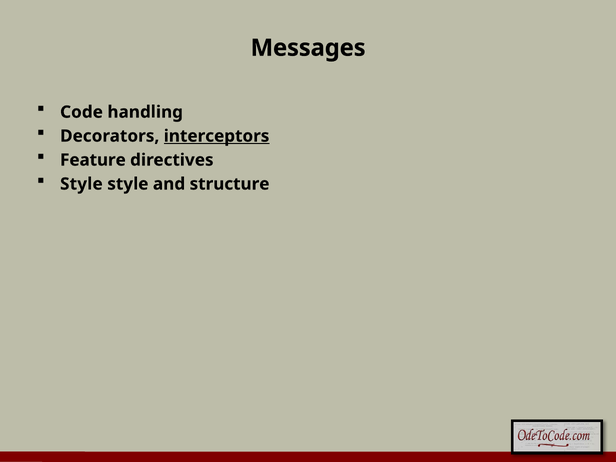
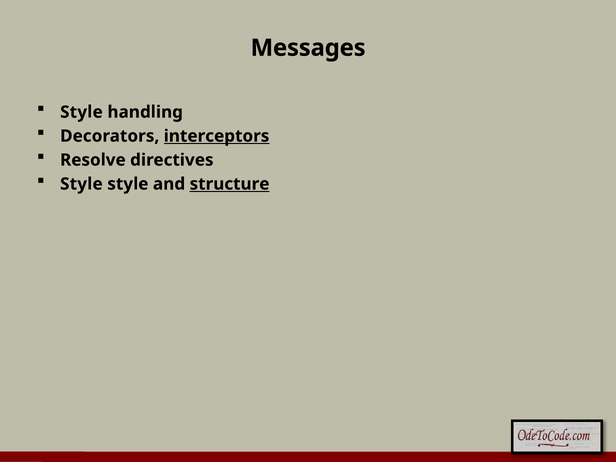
Code: Code -> Style (81, 112)
Feature: Feature -> Resolve (93, 160)
structure underline: none -> present (230, 184)
